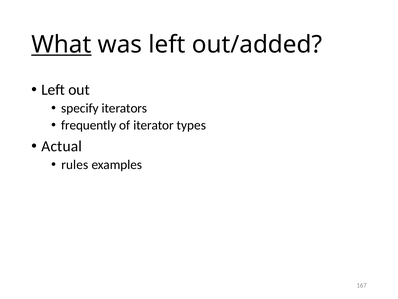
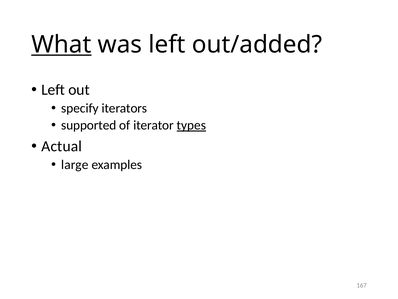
frequently: frequently -> supported (89, 125)
types underline: none -> present (191, 125)
rules: rules -> large (75, 164)
